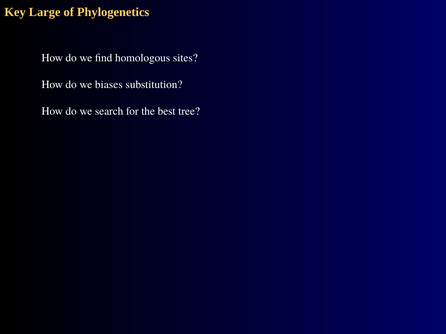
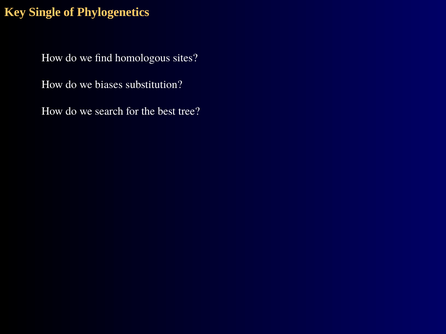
Large: Large -> Single (45, 12)
